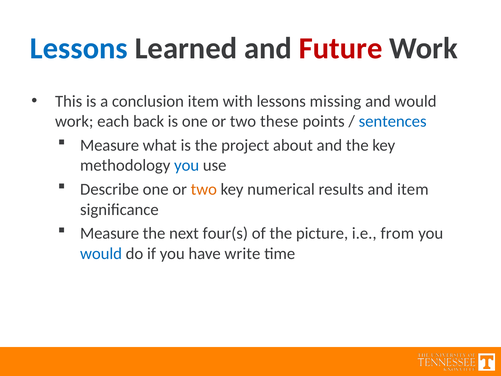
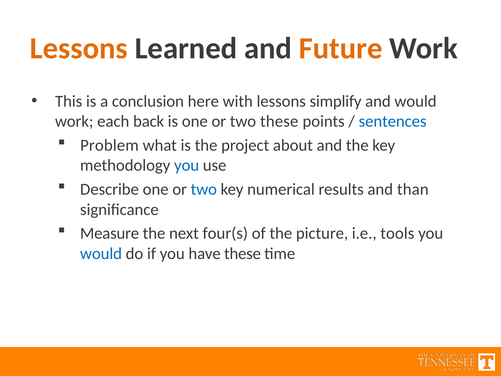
Lessons colour: blue -> orange (79, 48)
Future colour: red -> orange (341, 48)
conclusion item: item -> here (203, 101)
missing: missing -> simplify (336, 101)
Measure: Measure -> Problem (109, 145)
two colour: orange -> blue (204, 189)
and item: item -> than (413, 189)
from: from -> tools (397, 233)
have write: write -> these (243, 253)
